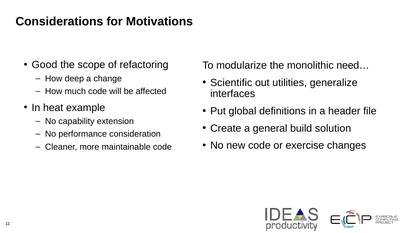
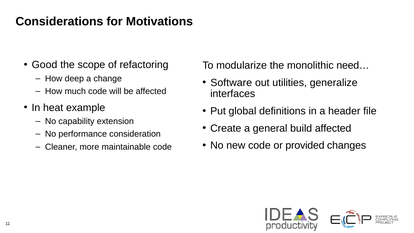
Scientific: Scientific -> Software (231, 83)
build solution: solution -> affected (333, 128)
exercise: exercise -> provided (305, 145)
